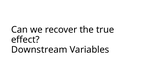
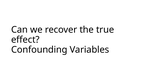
Downstream: Downstream -> Confounding (39, 49)
